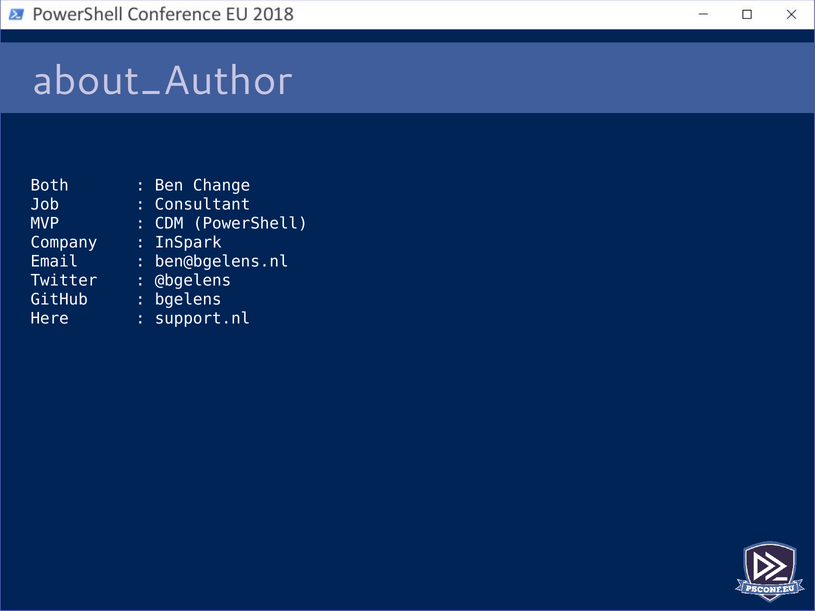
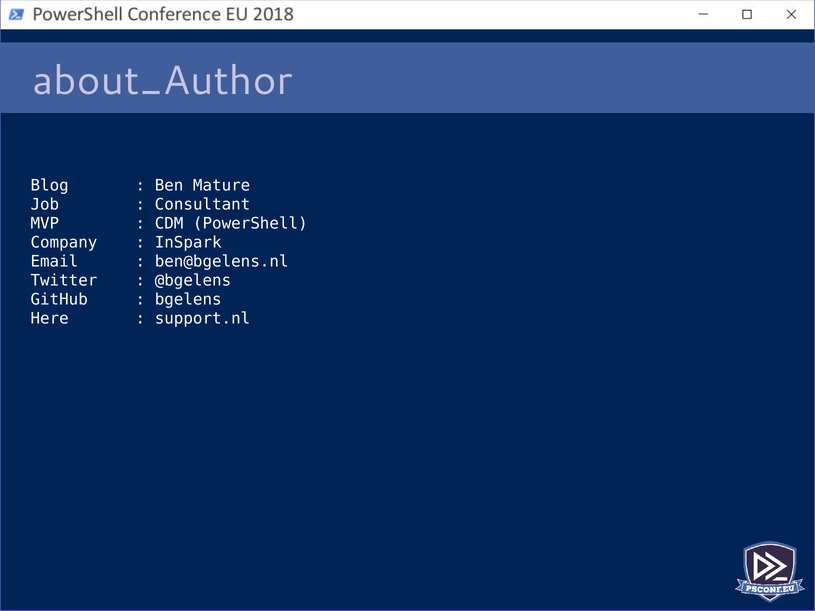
Both: Both -> Blog (50, 186)
Change: Change -> Mature (222, 186)
